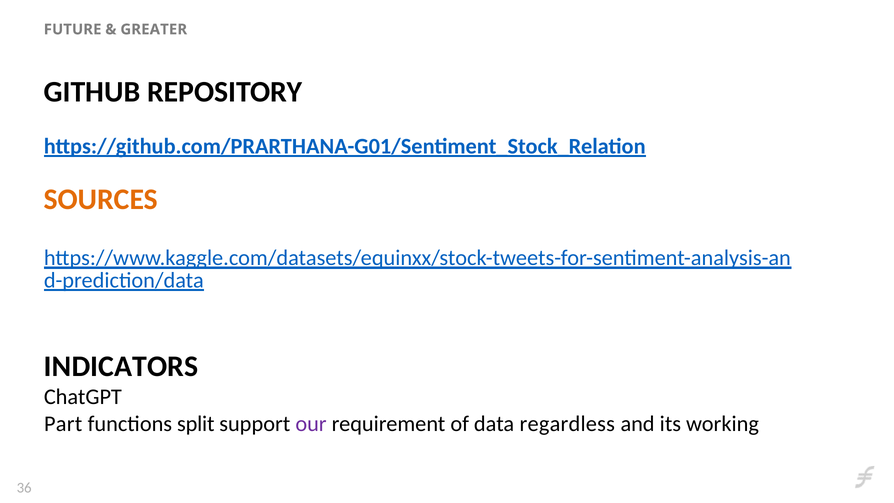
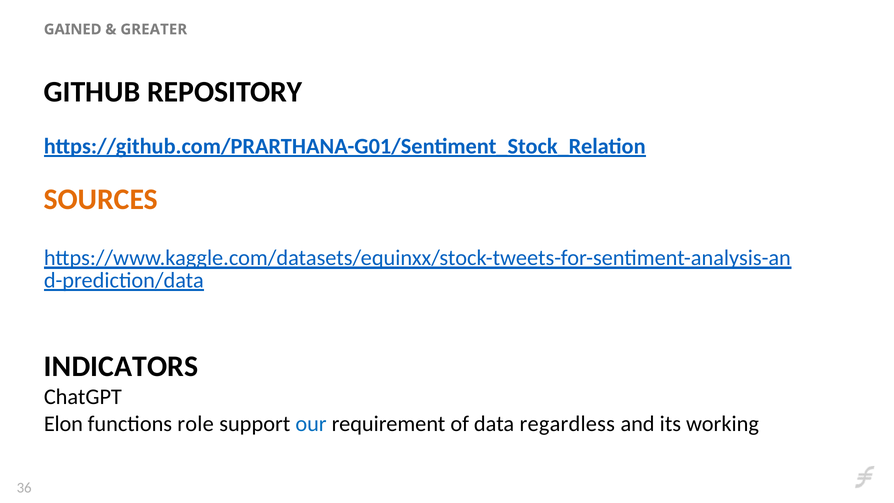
FUTURE: FUTURE -> GAINED (73, 29)
Part: Part -> Elon (63, 424)
split: split -> role (196, 424)
our colour: purple -> blue (311, 424)
